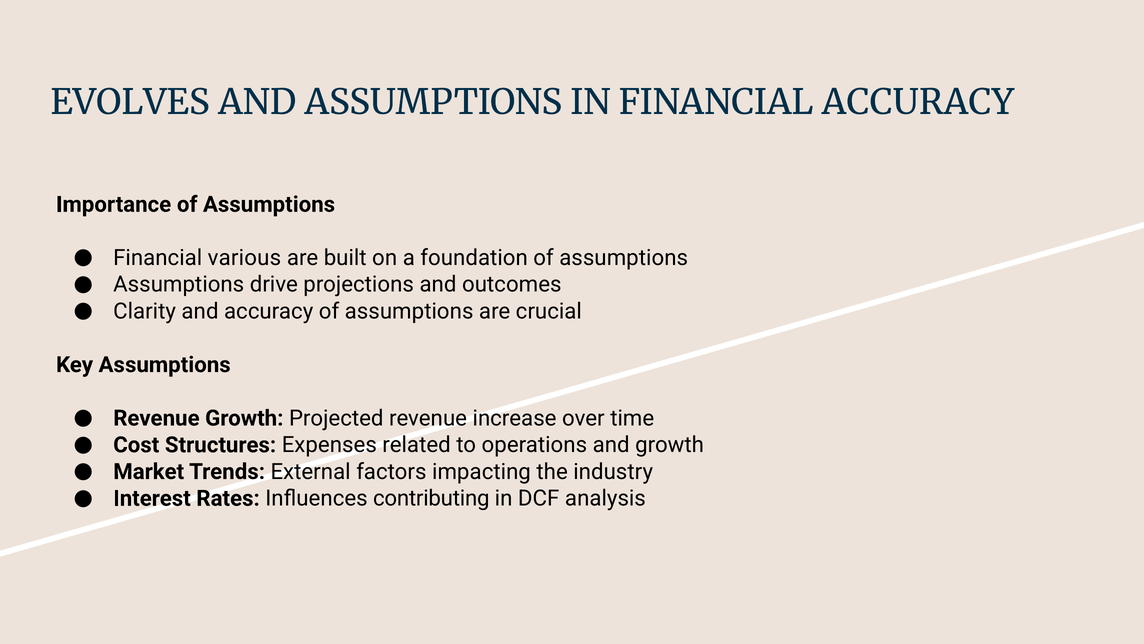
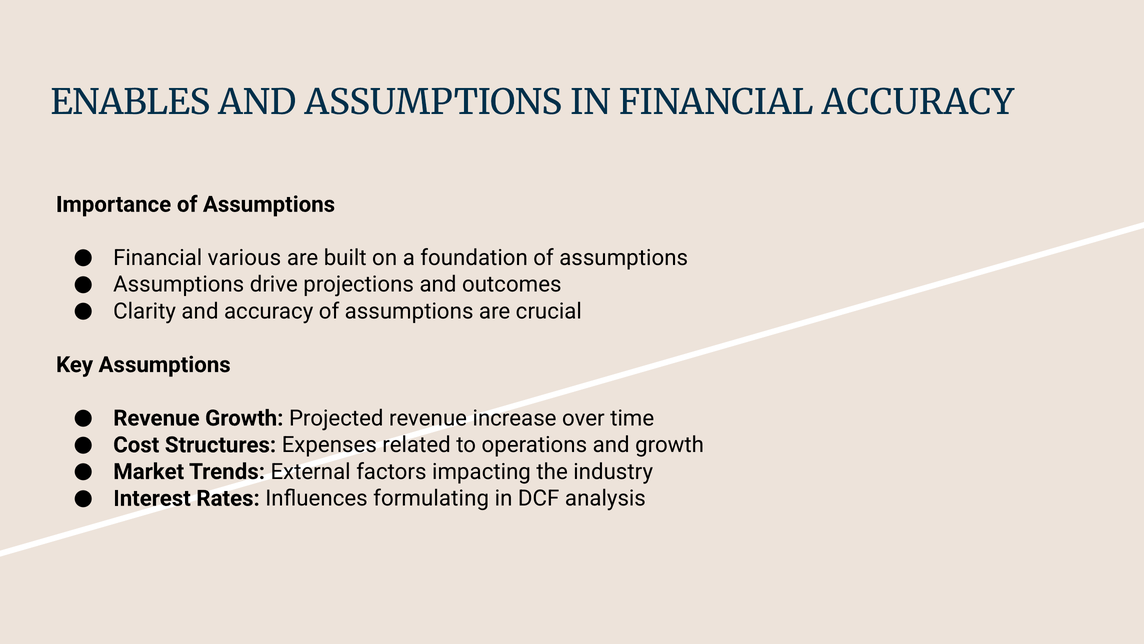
EVOLVES: EVOLVES -> ENABLES (130, 102)
contributing: contributing -> formulating (431, 498)
